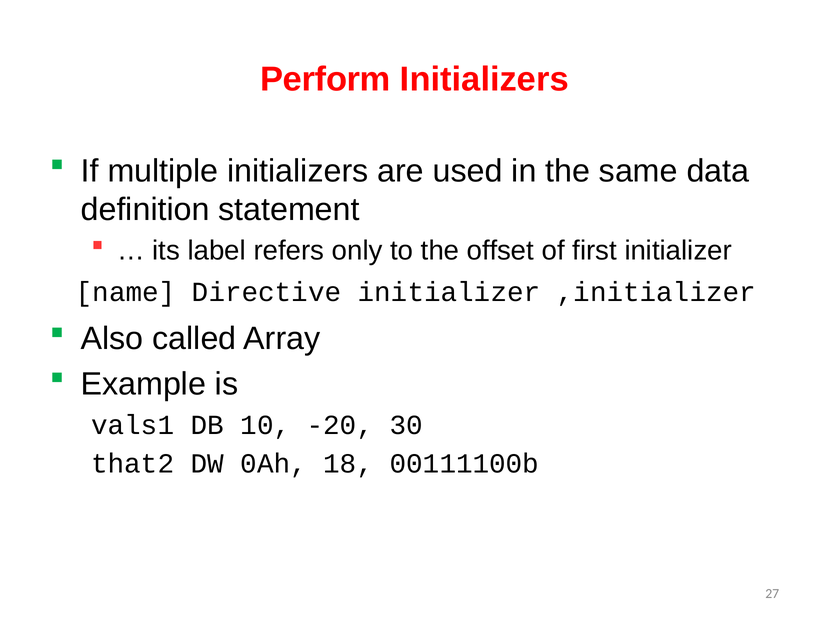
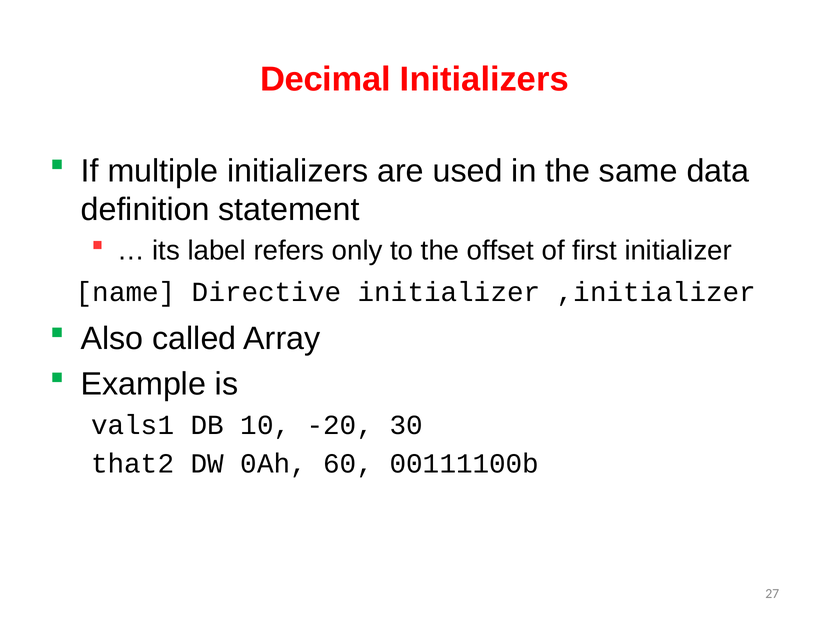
Perform: Perform -> Decimal (325, 79)
18: 18 -> 60 (348, 464)
